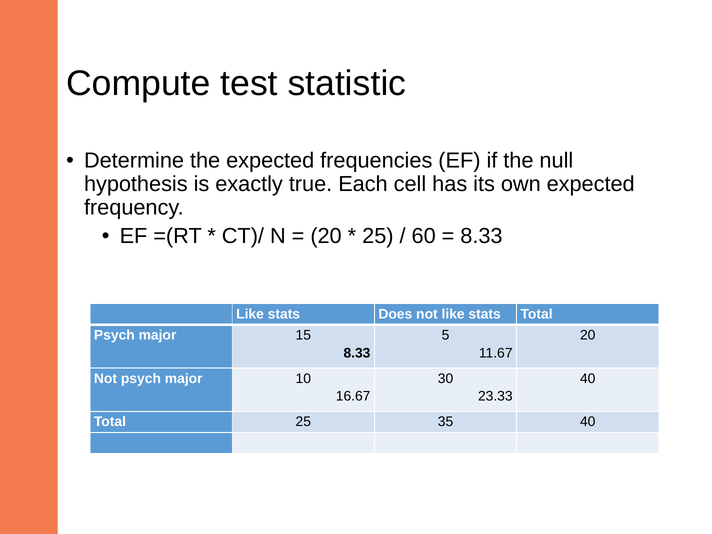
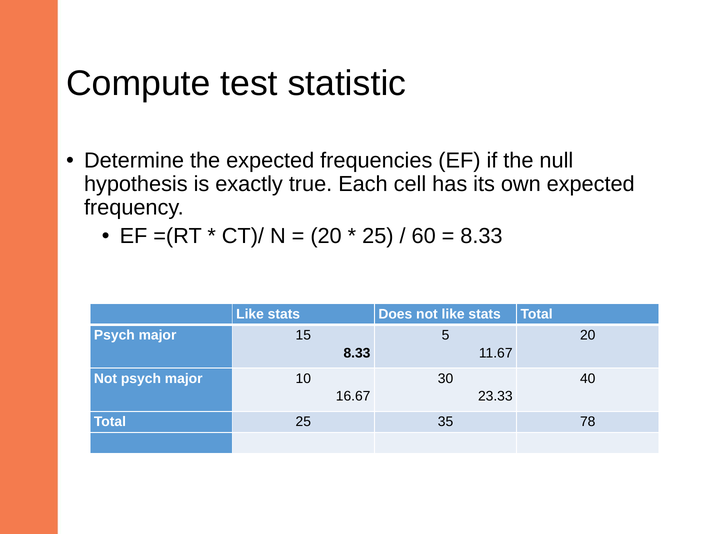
35 40: 40 -> 78 (588, 422)
